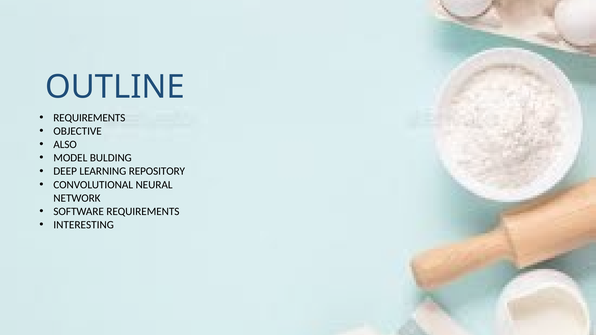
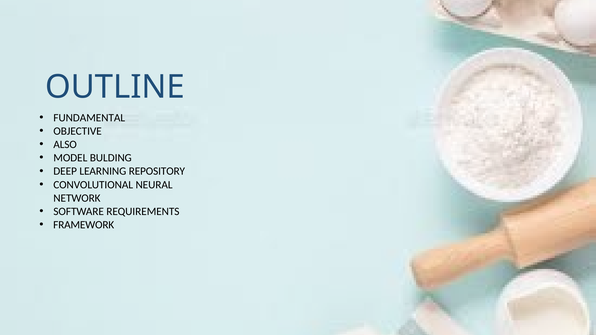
REQUIREMENTS: REQUIREMENTS -> FUNDAMENTAL (89, 118)
INTERESTING: INTERESTING -> FRAMEWORK (84, 225)
